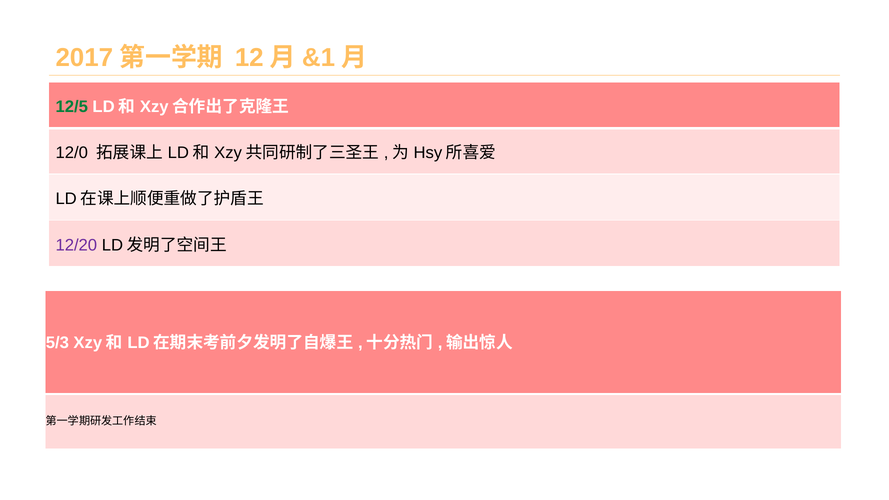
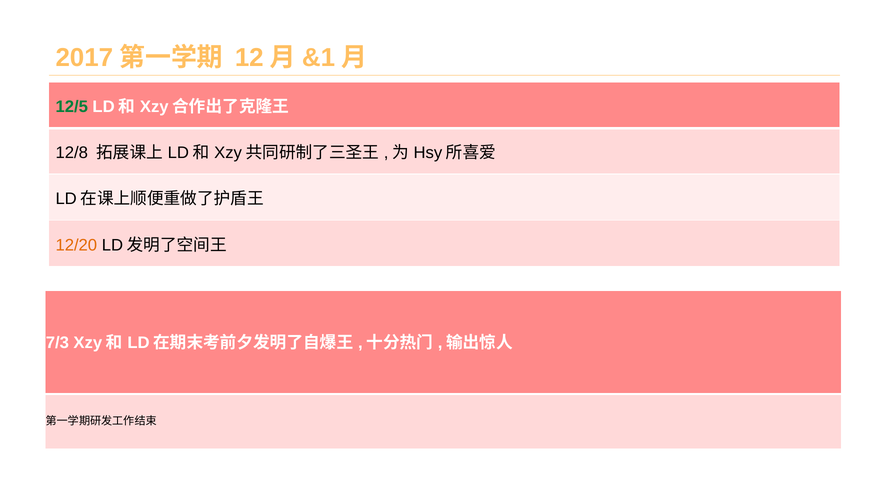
12/0: 12/0 -> 12/8 (72, 153)
12/20 colour: purple -> orange (76, 245)
5/3: 5/3 -> 7/3 (57, 343)
